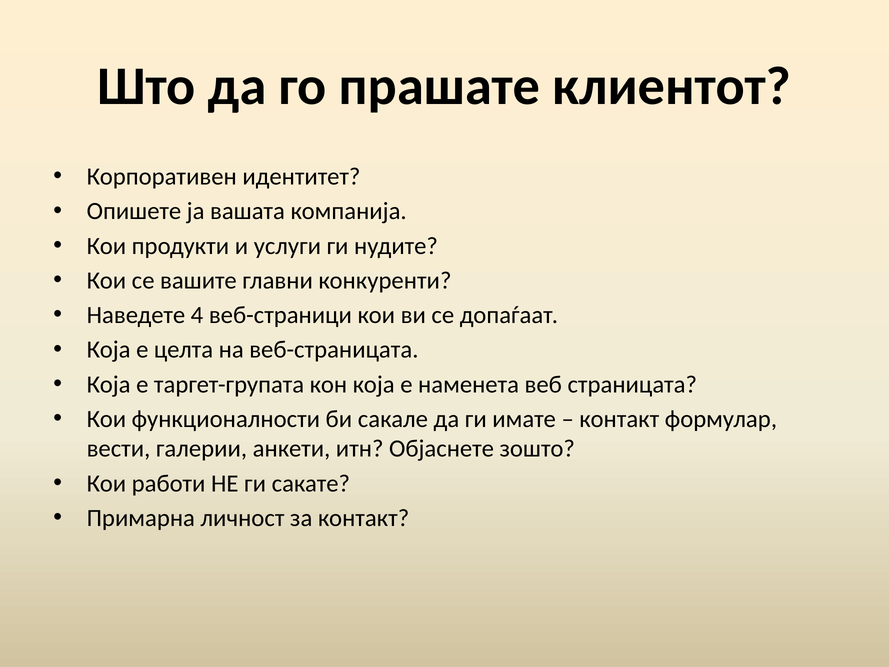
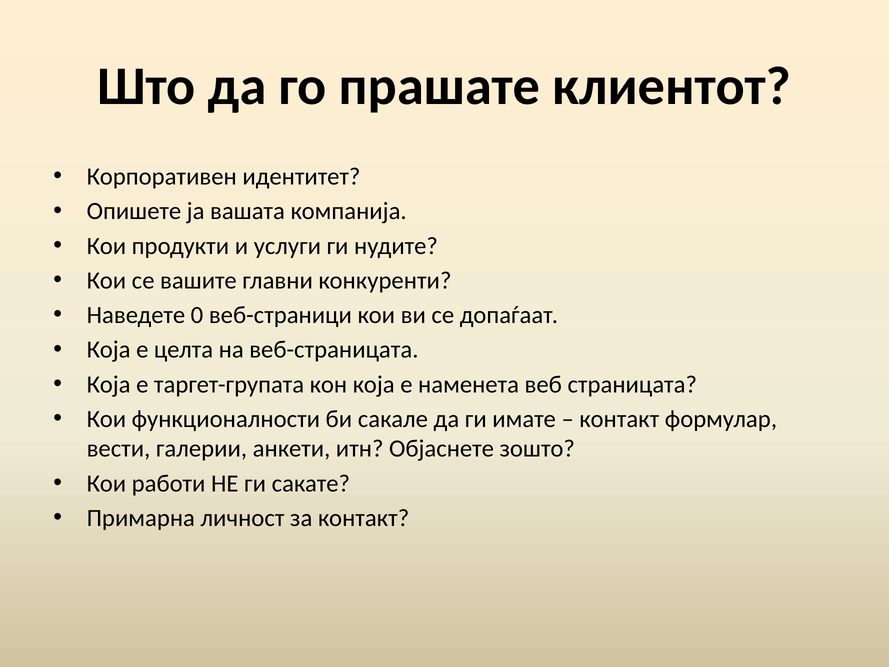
4: 4 -> 0 (197, 315)
